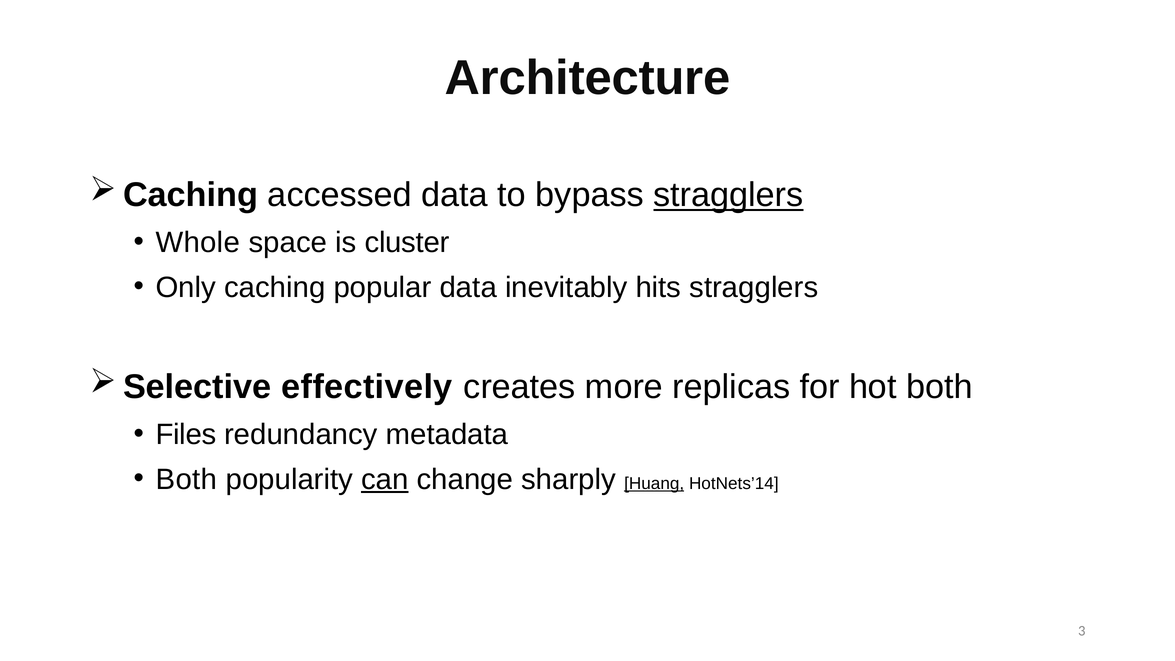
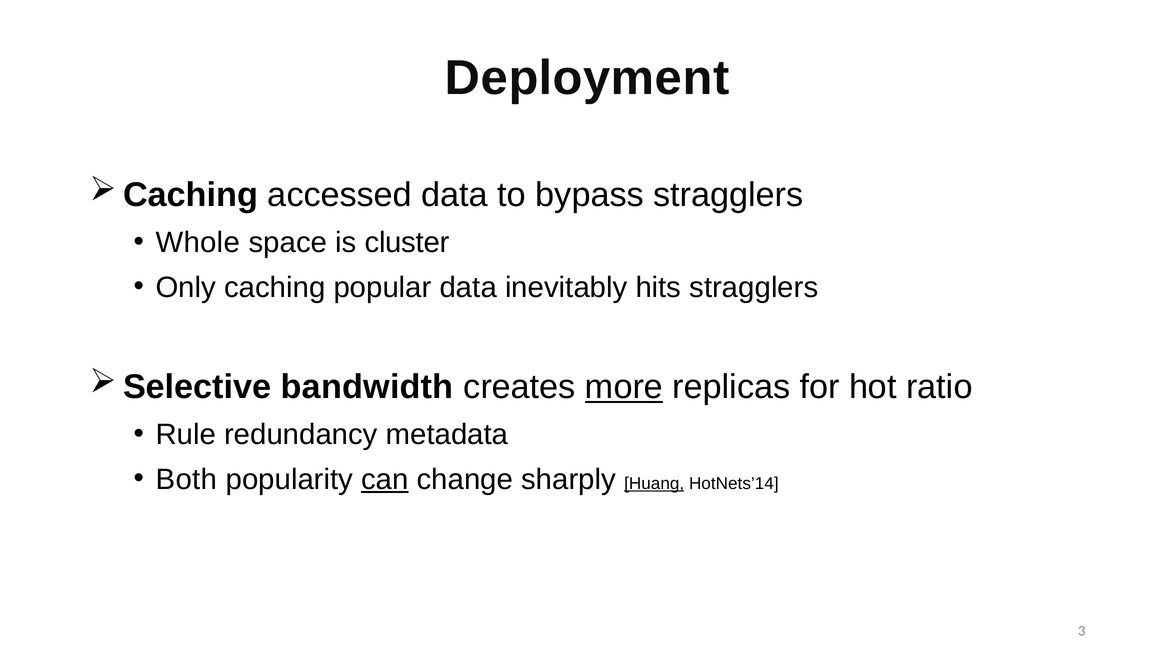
Architecture: Architecture -> Deployment (587, 78)
stragglers underline: present -> none (728, 195)
effectively: effectively -> bandwidth (367, 387)
more underline: none -> present (624, 387)
hot both: both -> ratio (939, 387)
Files: Files -> Rule (186, 434)
